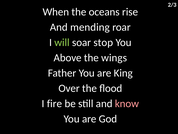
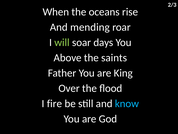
stop: stop -> days (103, 42)
wings: wings -> saints (114, 58)
know colour: pink -> light blue (127, 103)
